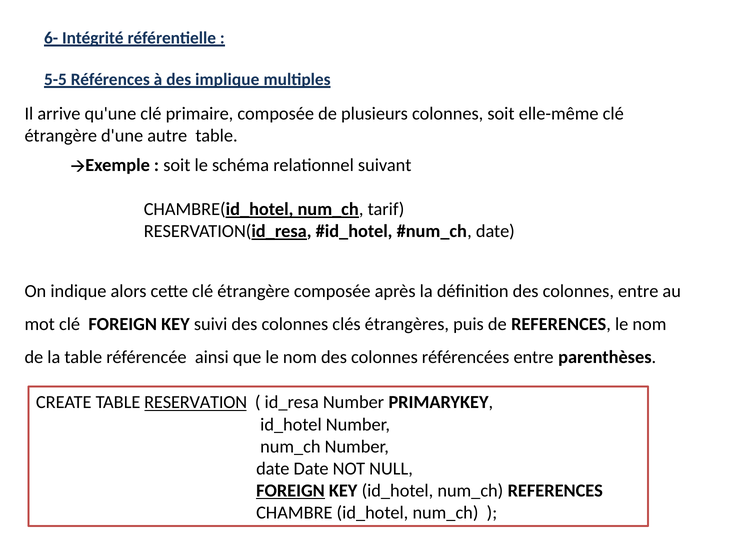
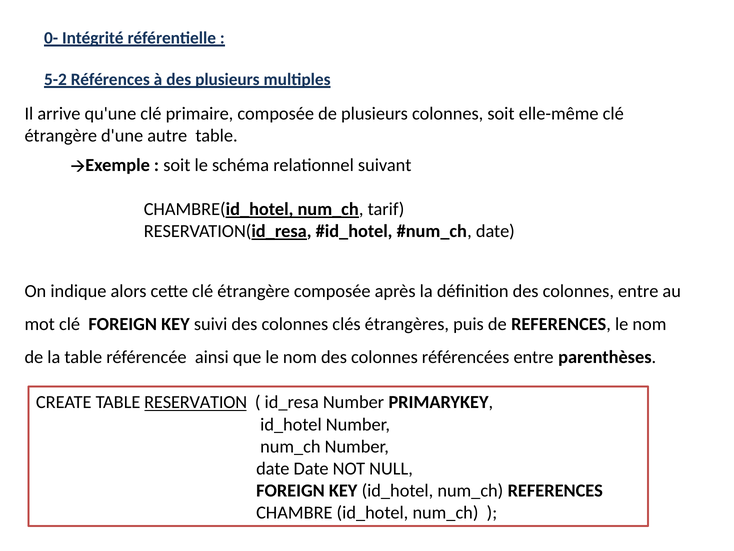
6-: 6- -> 0- (51, 38)
5-5: 5-5 -> 5-2 (55, 80)
des implique: implique -> plusieurs (227, 80)
FOREIGN underline: present -> none (290, 490)
